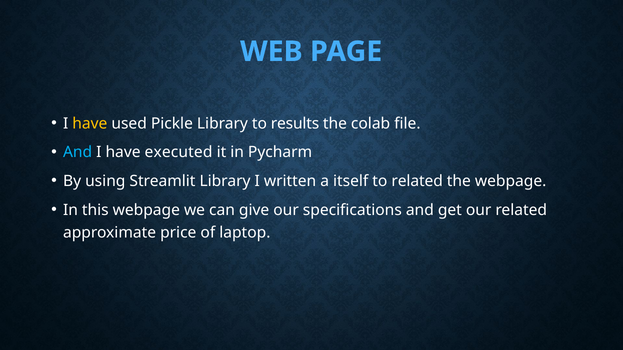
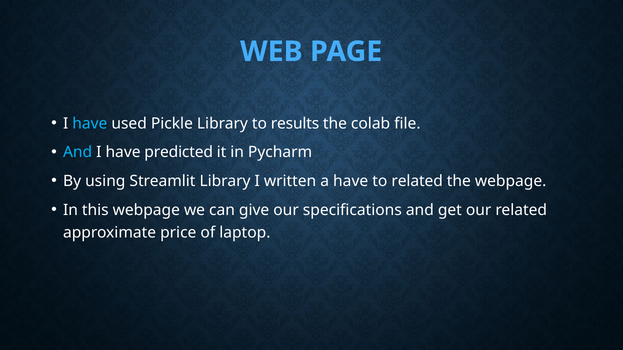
have colour: yellow -> light blue (90, 124)
executed: executed -> predicted (179, 153)
a itself: itself -> have (351, 181)
